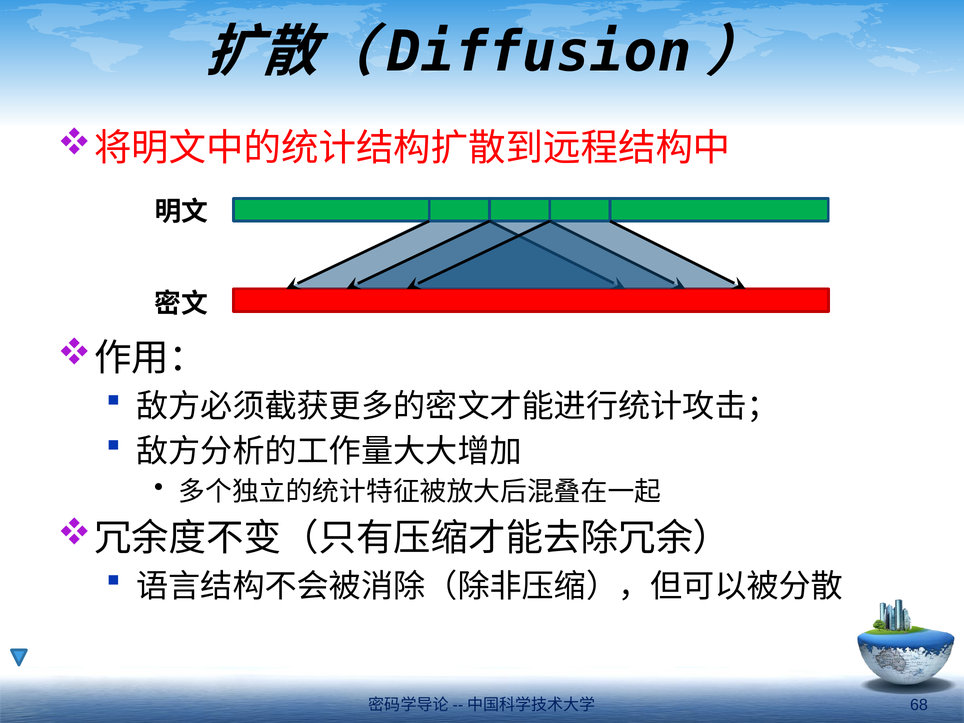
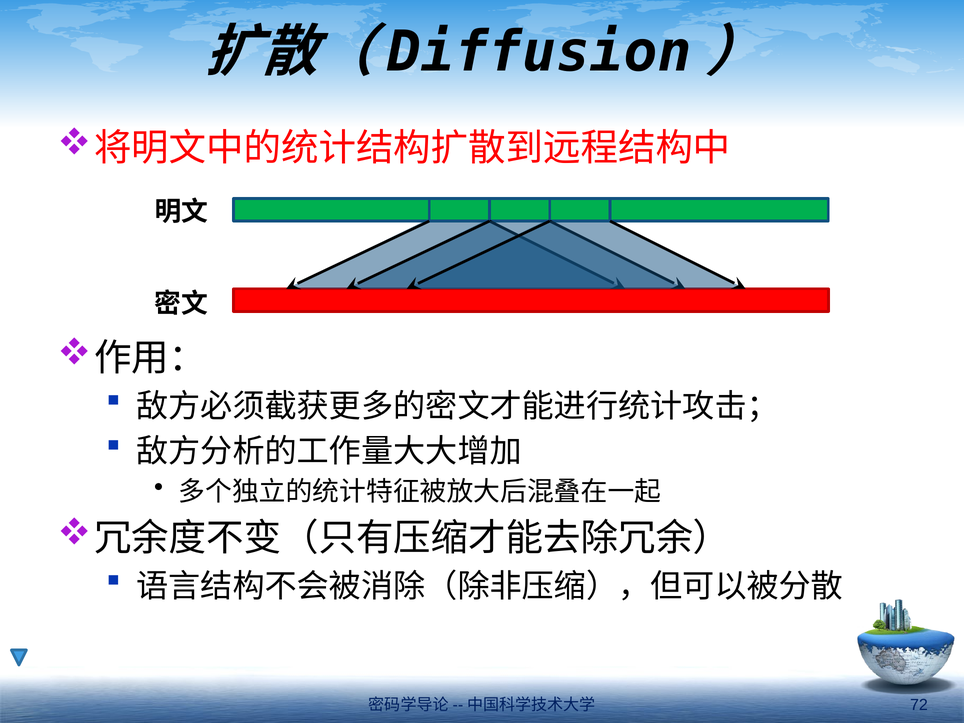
68: 68 -> 72 (919, 705)
